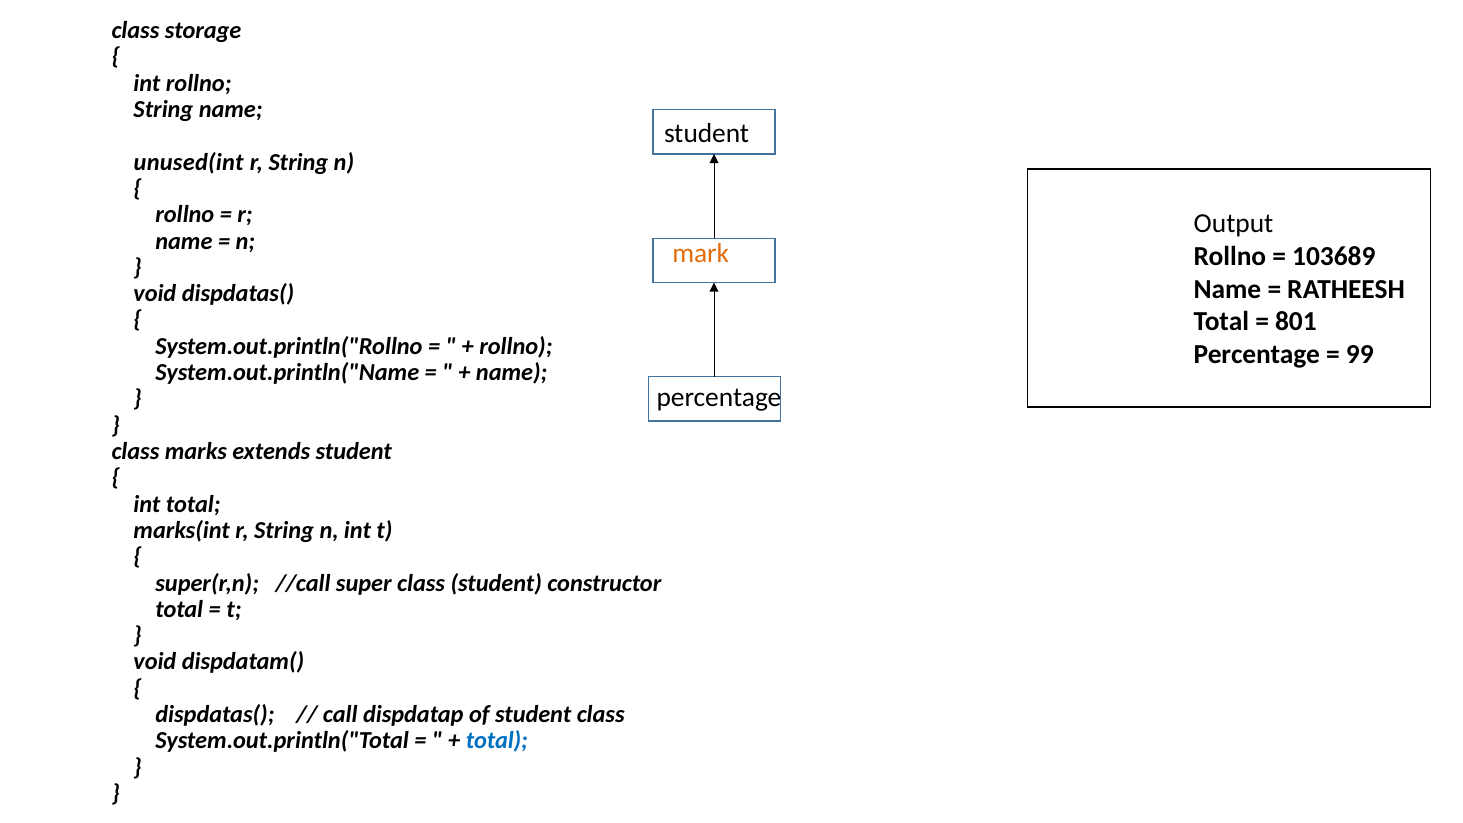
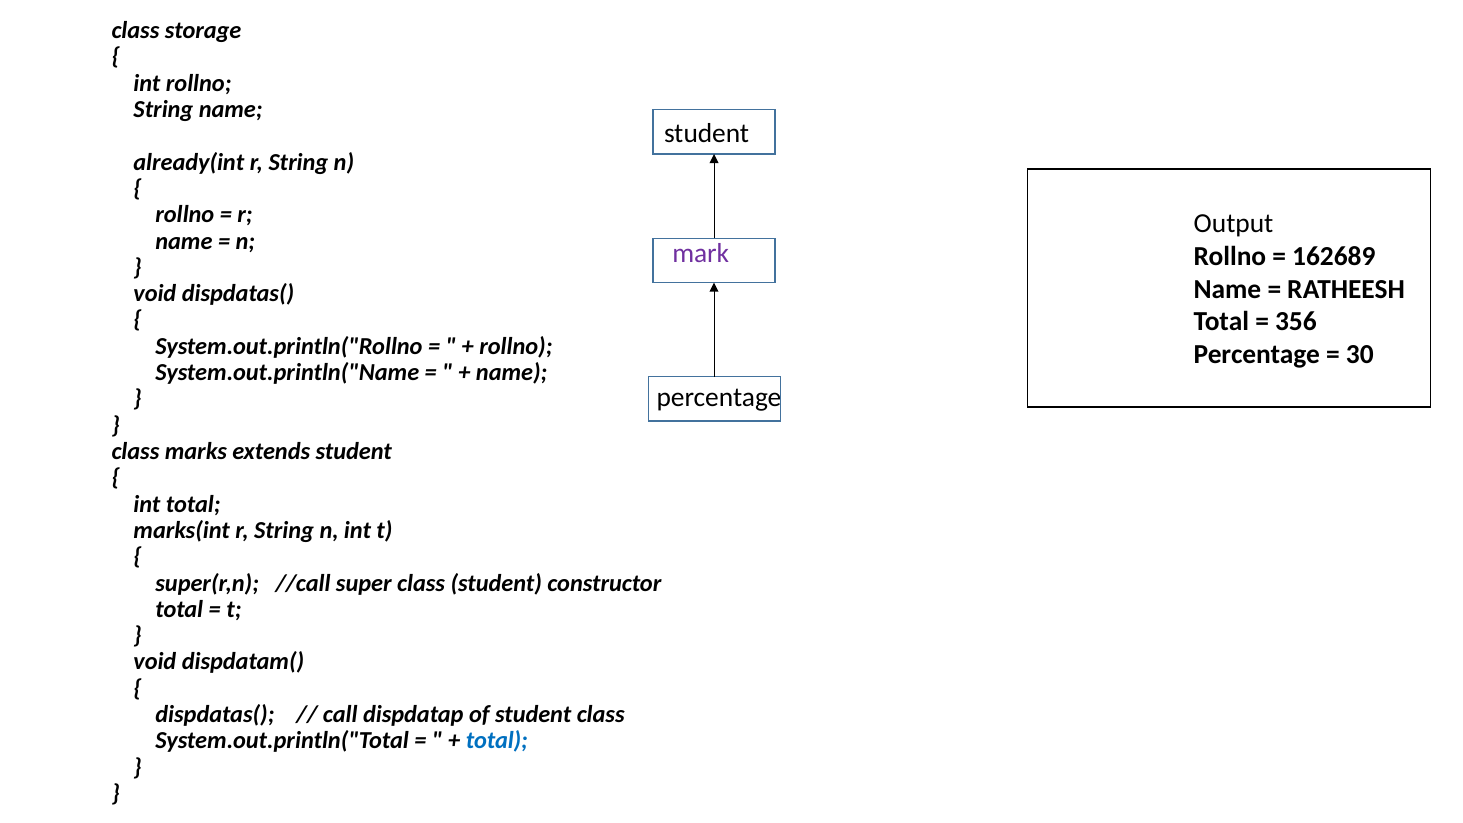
unused(int: unused(int -> already(int (189, 162)
mark colour: orange -> purple (701, 253)
103689: 103689 -> 162689 (1334, 256)
801: 801 -> 356 (1296, 322)
99: 99 -> 30 (1360, 355)
